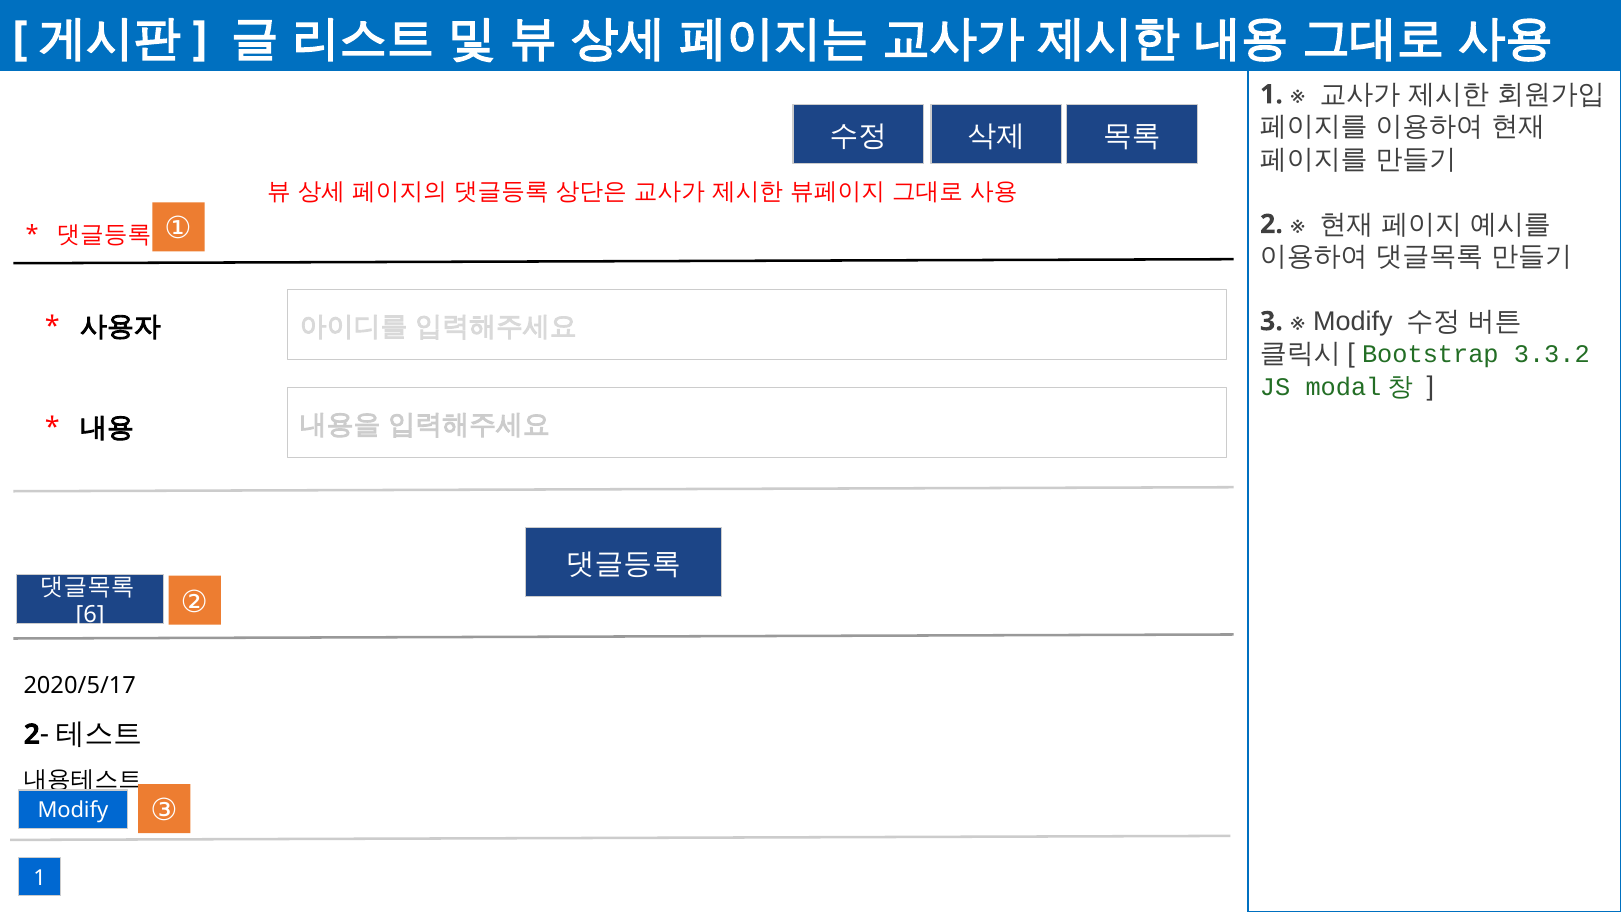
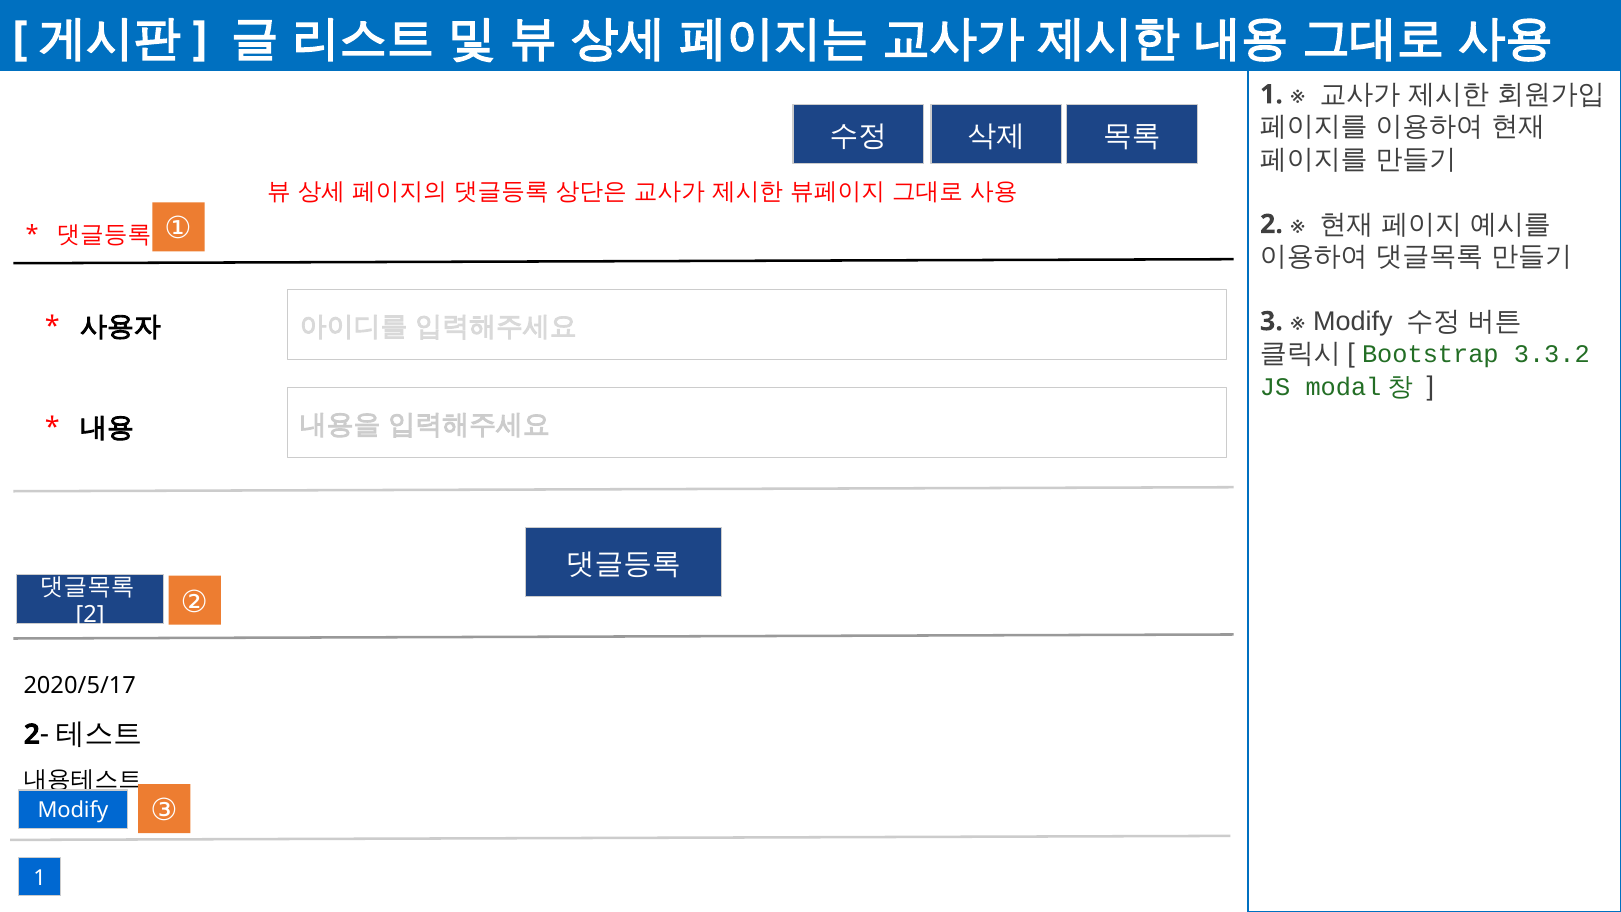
6: 6 -> 2 (90, 615)
